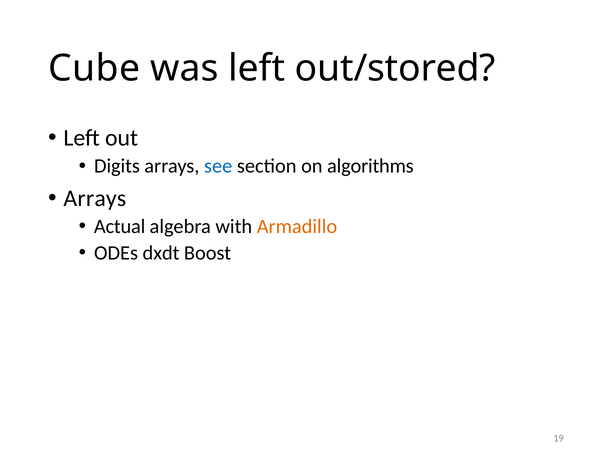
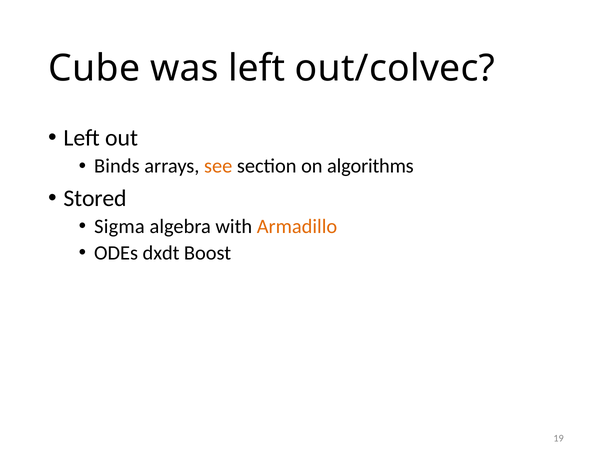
out/stored: out/stored -> out/colvec (395, 69)
Digits: Digits -> Binds (117, 166)
see colour: blue -> orange (218, 166)
Arrays: Arrays -> Stored (95, 198)
Actual: Actual -> Sigma (119, 227)
